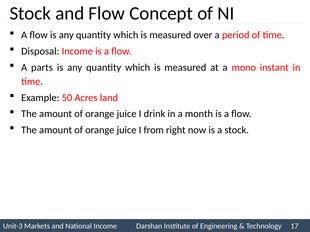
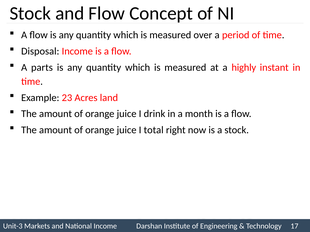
mono: mono -> highly (244, 68)
50: 50 -> 23 (67, 98)
from: from -> total (154, 130)
